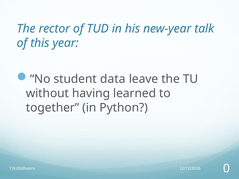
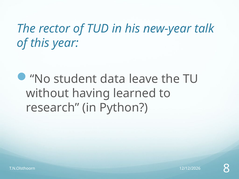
together: together -> research (53, 108)
0: 0 -> 8 (227, 169)
